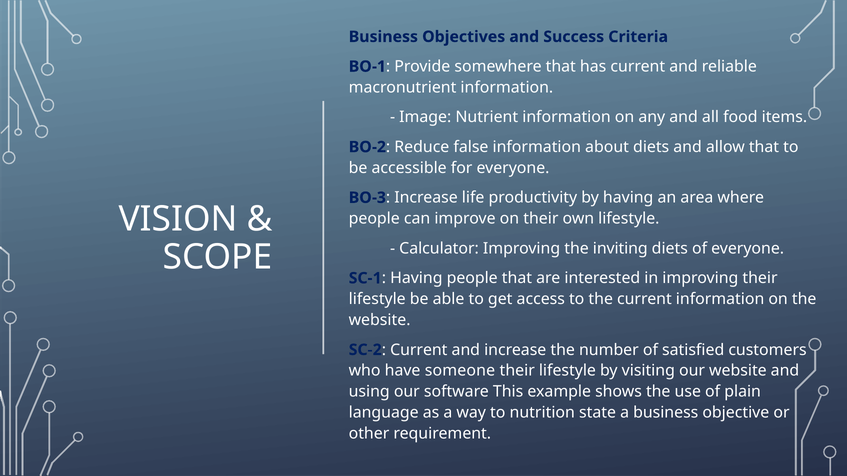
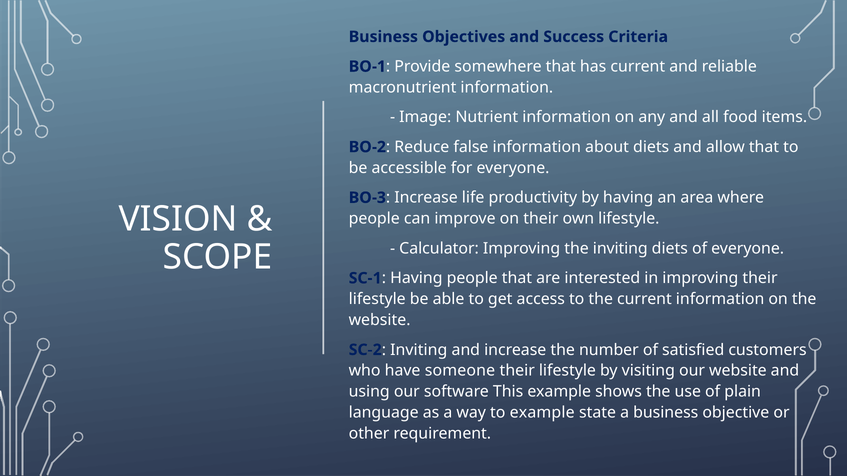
Current: Current -> Inviting (419, 350)
to nutrition: nutrition -> example (542, 413)
